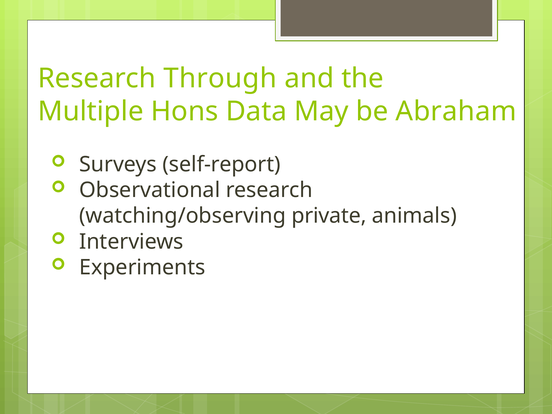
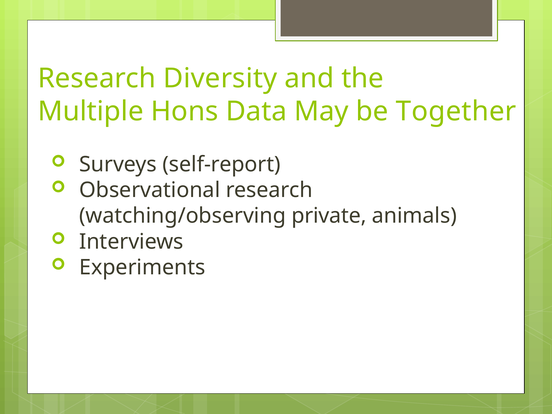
Through: Through -> Diversity (220, 78)
Abraham: Abraham -> Together (456, 111)
